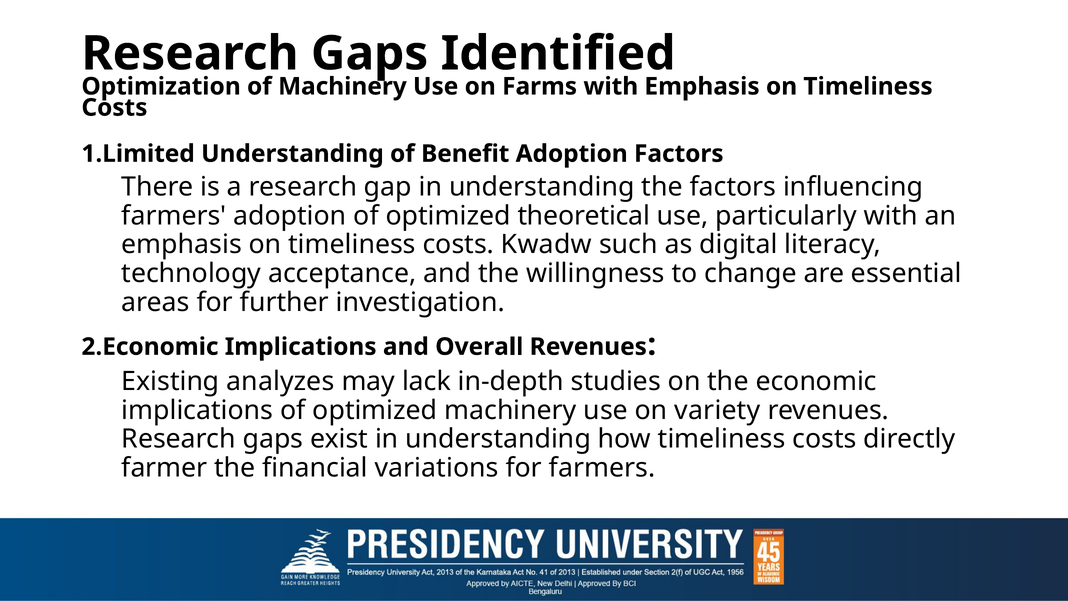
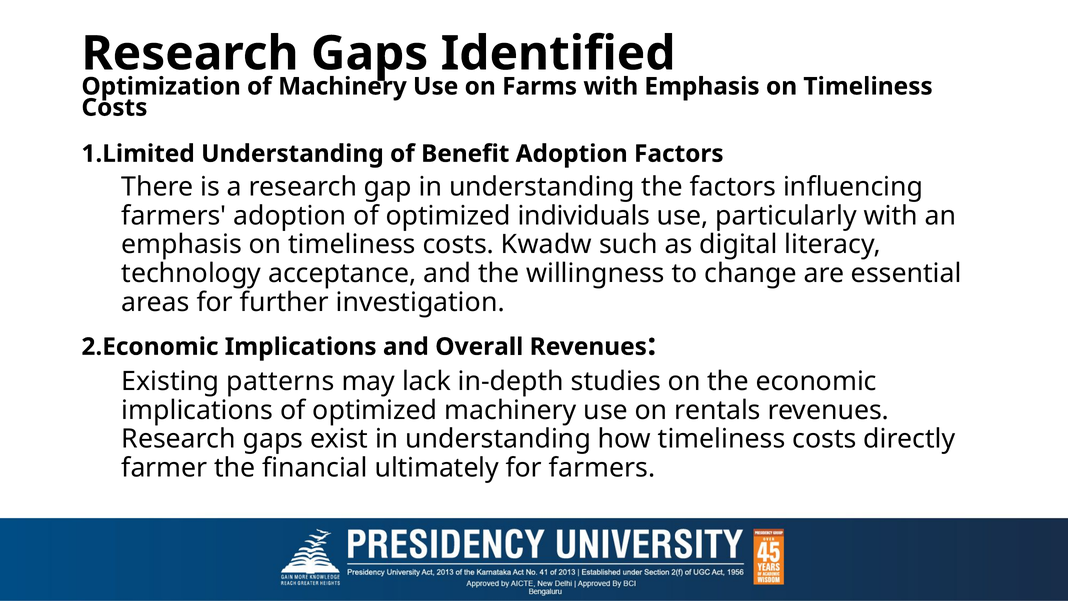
theoretical: theoretical -> individuals (584, 216)
analyzes: analyzes -> patterns (280, 381)
variety: variety -> rentals (718, 410)
variations: variations -> ultimately (437, 468)
